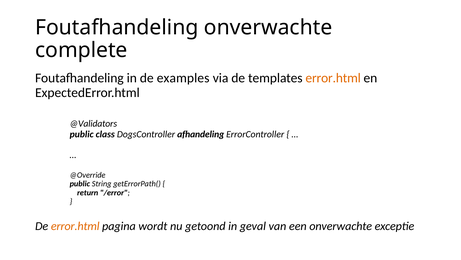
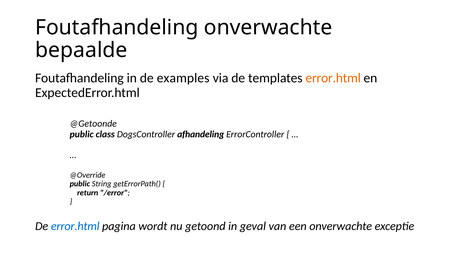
complete: complete -> bepaalde (81, 50)
@Validators: @Validators -> @Getoonde (93, 123)
error.html colour: orange -> blue (75, 226)
